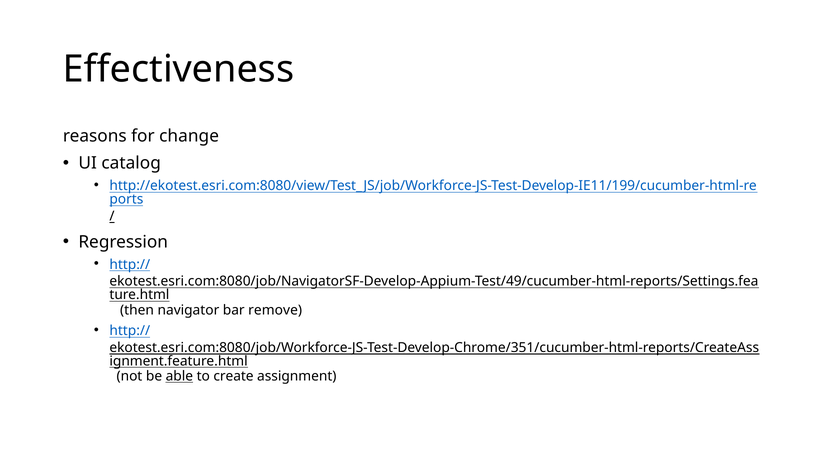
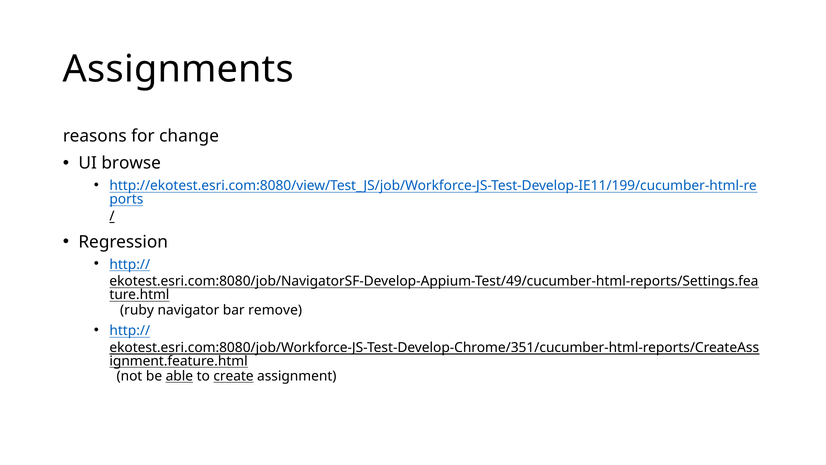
Effectiveness: Effectiveness -> Assignments (178, 69)
catalog: catalog -> browse (131, 163)
then: then -> ruby (137, 310)
create underline: none -> present (234, 376)
